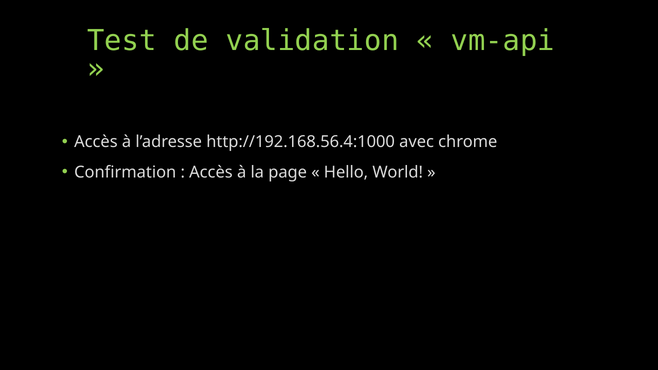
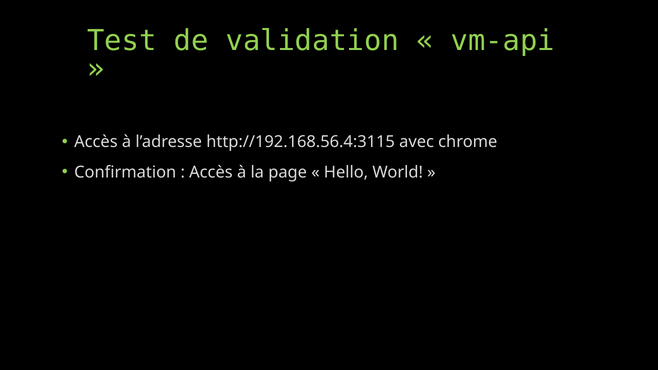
http://192.168.56.4:1000: http://192.168.56.4:1000 -> http://192.168.56.4:3115 (301, 142)
